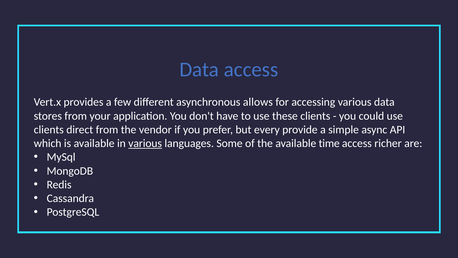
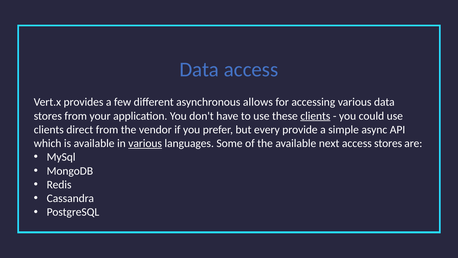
clients underline: none -> present (315, 116)
time: time -> next (329, 143)
access richer: richer -> stores (388, 143)
